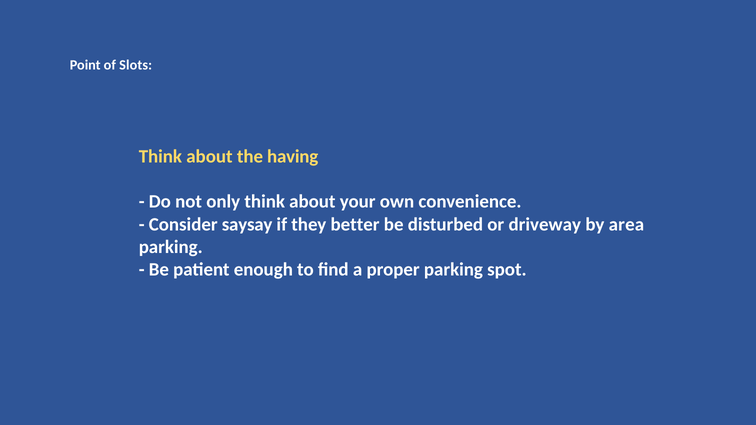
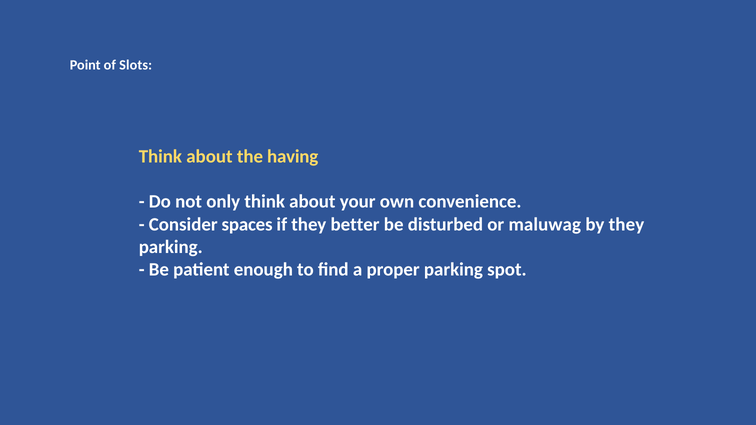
saysay: saysay -> spaces (247, 225)
driveway: driveway -> maluwag (545, 225)
by area: area -> they (626, 225)
